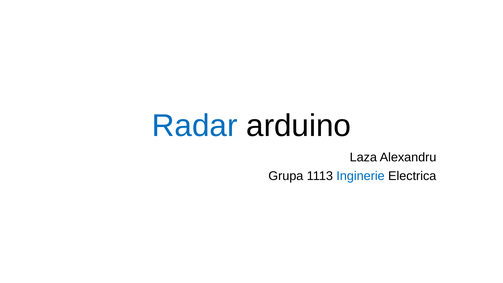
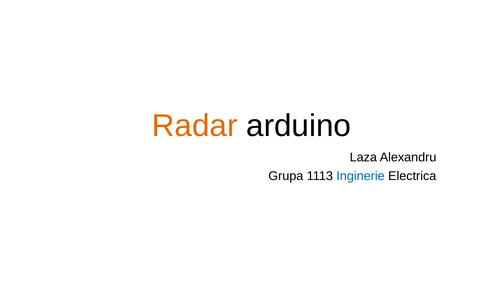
Radar colour: blue -> orange (195, 126)
